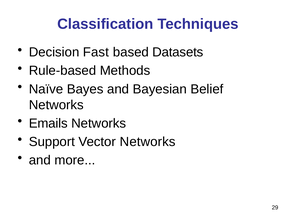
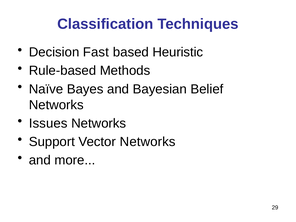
Datasets: Datasets -> Heuristic (178, 52)
Emails: Emails -> Issues (48, 123)
